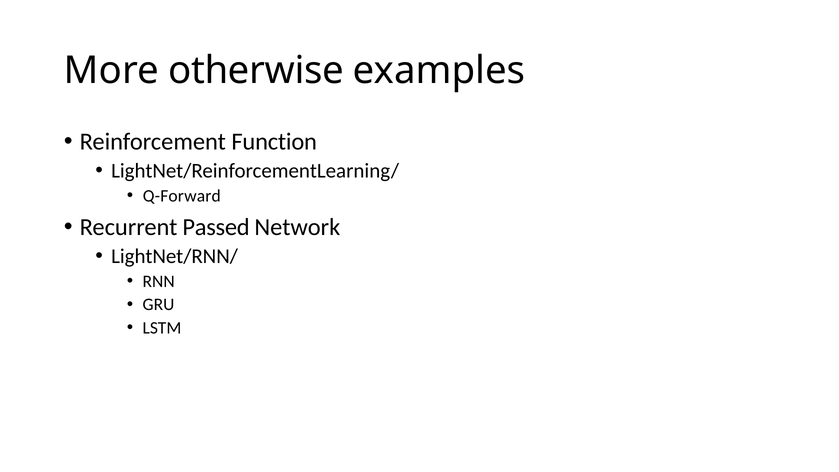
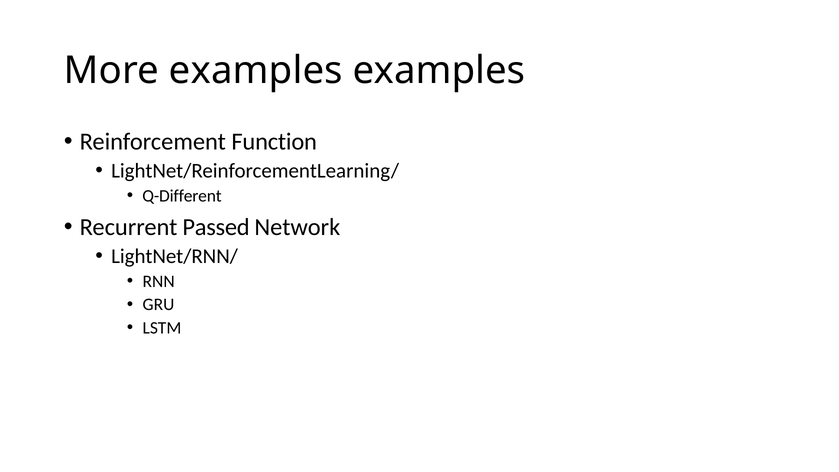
More otherwise: otherwise -> examples (256, 70)
Q-Forward: Q-Forward -> Q-Different (182, 196)
